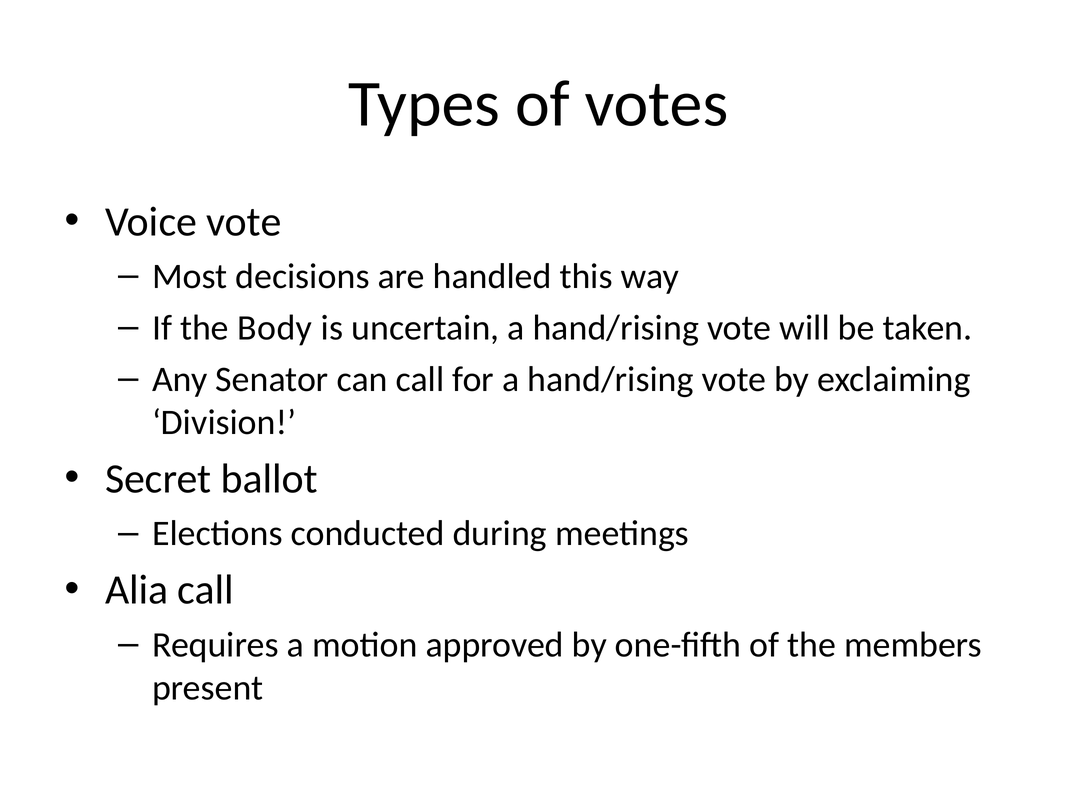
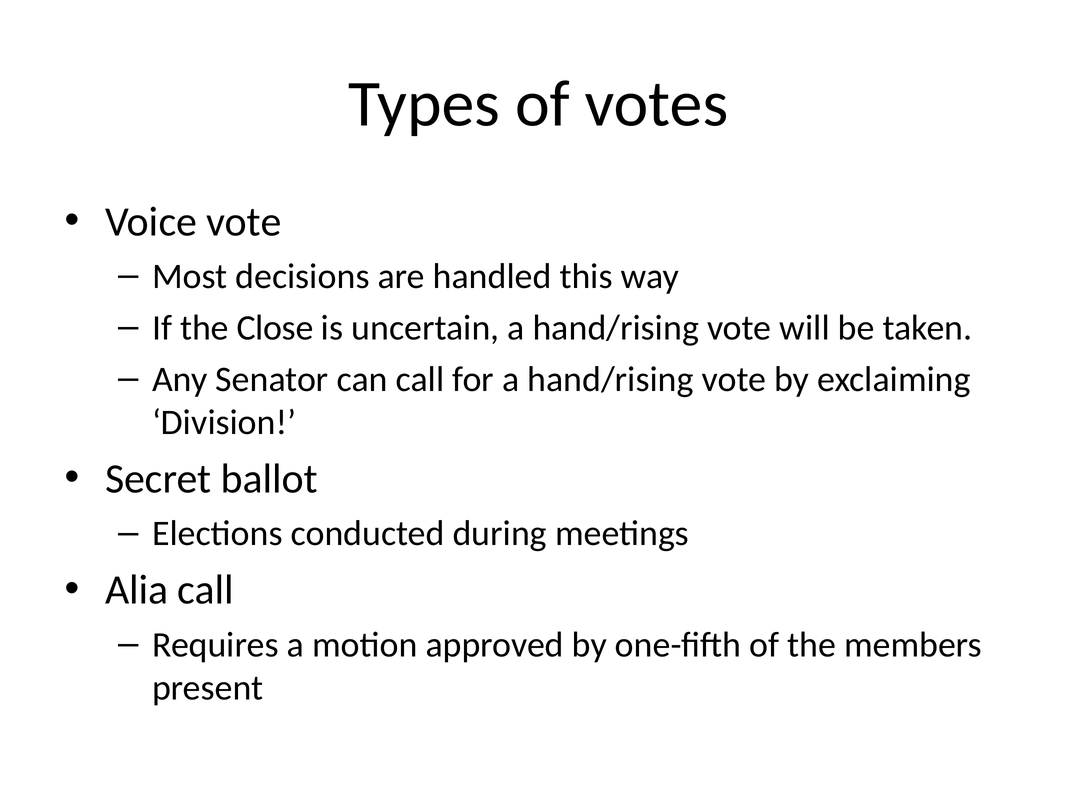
Body: Body -> Close (275, 328)
